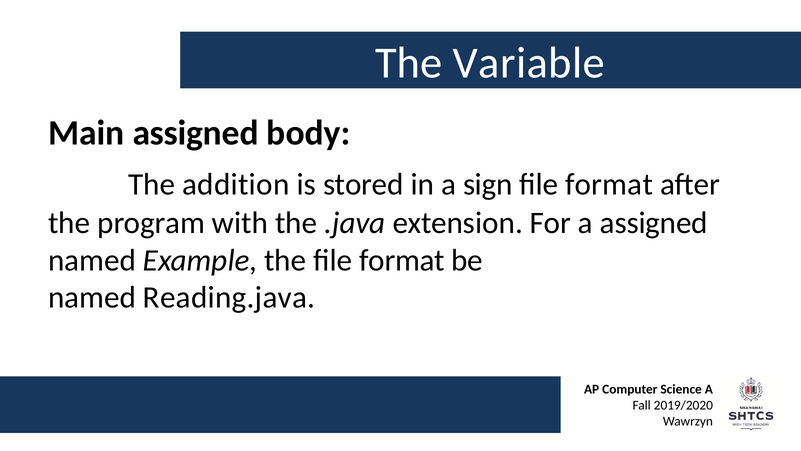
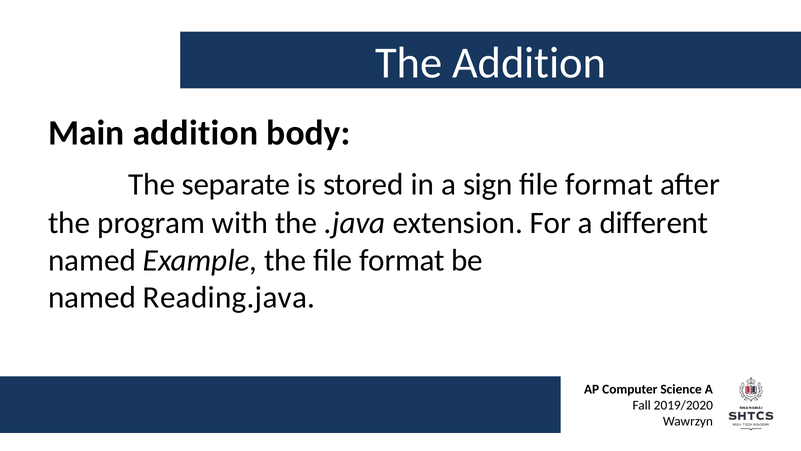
The Variable: Variable -> Addition (529, 63)
Main assigned: assigned -> addition (195, 133)
addition: addition -> separate (236, 184)
a assigned: assigned -> different (654, 223)
